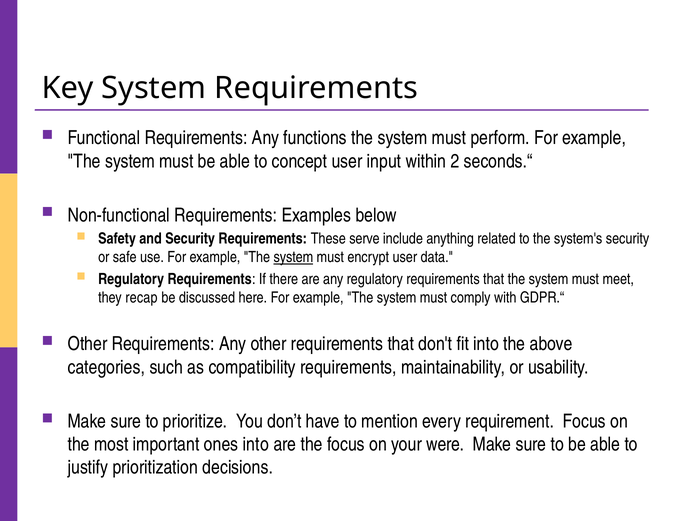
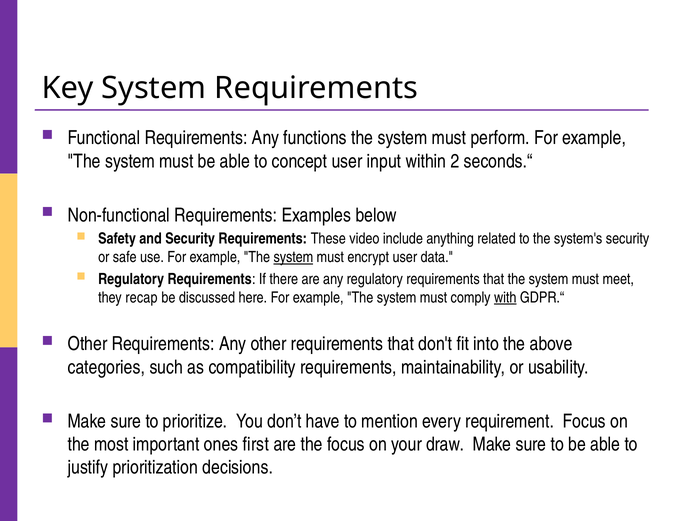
serve: serve -> video (364, 239)
with underline: none -> present (505, 298)
ones into: into -> first (256, 445)
were: were -> draw (445, 445)
